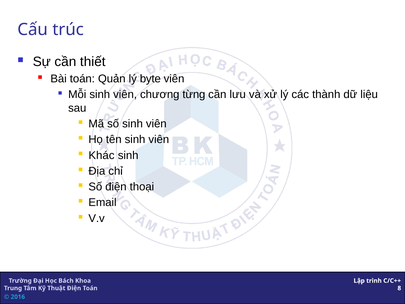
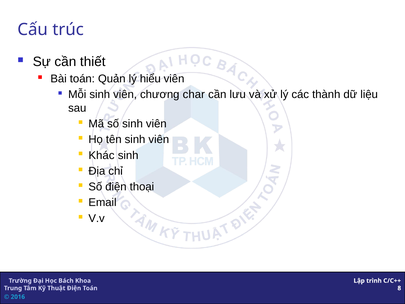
byte: byte -> hiểu (150, 79)
từng: từng -> char (194, 94)
